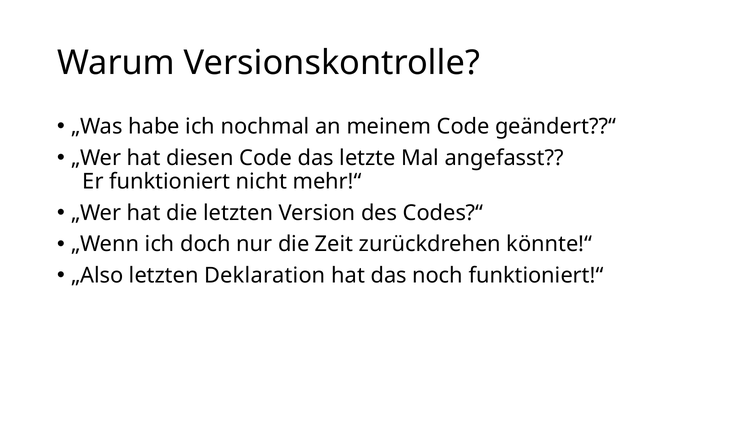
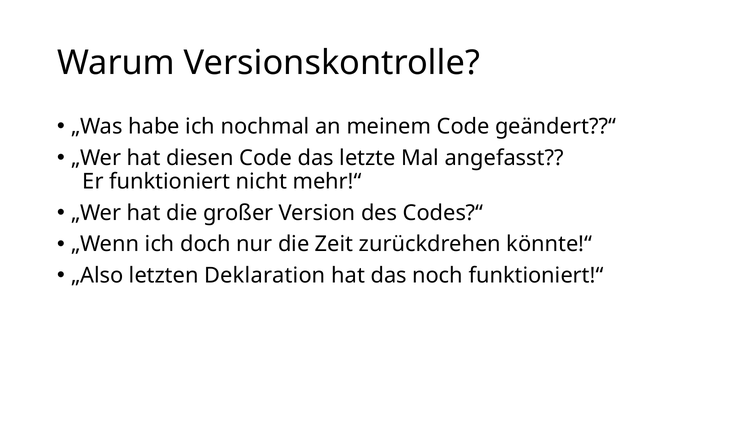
die letzten: letzten -> großer (238, 213)
